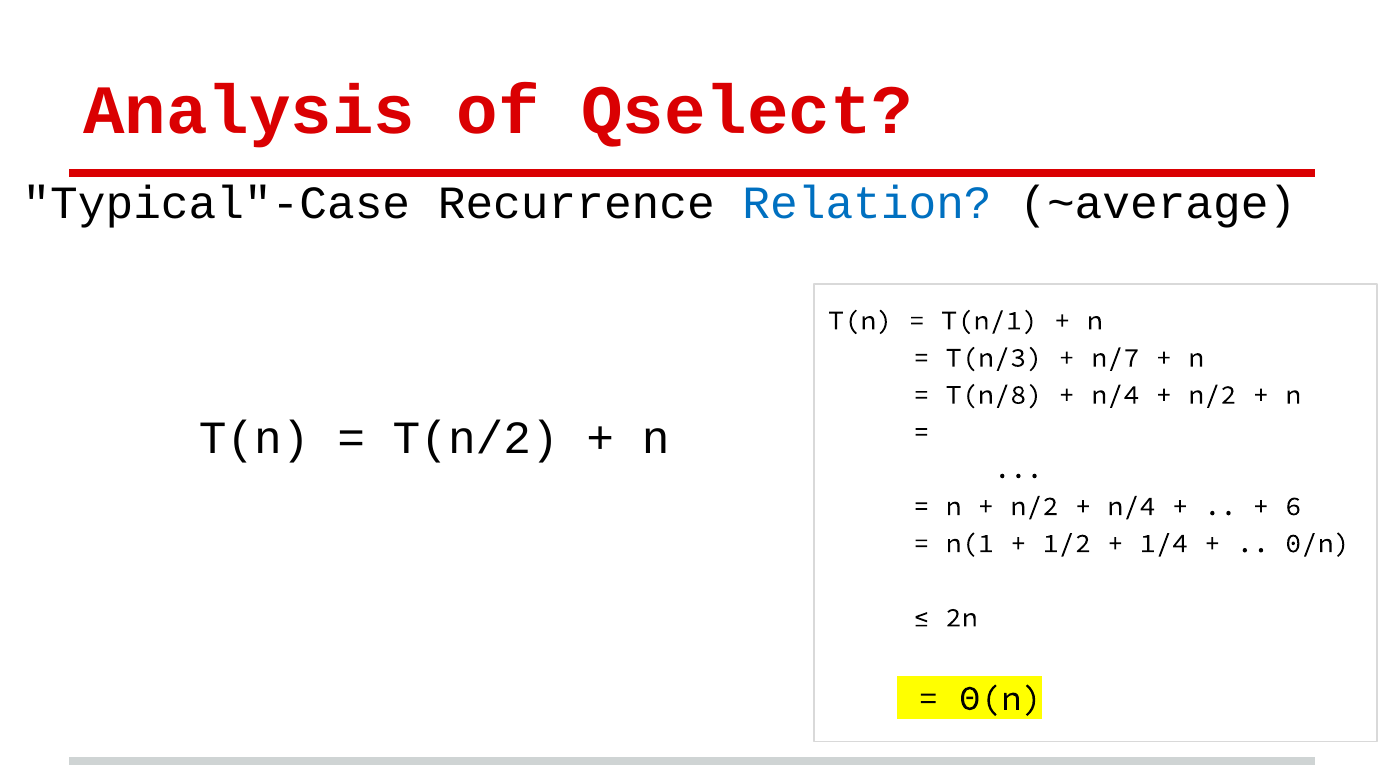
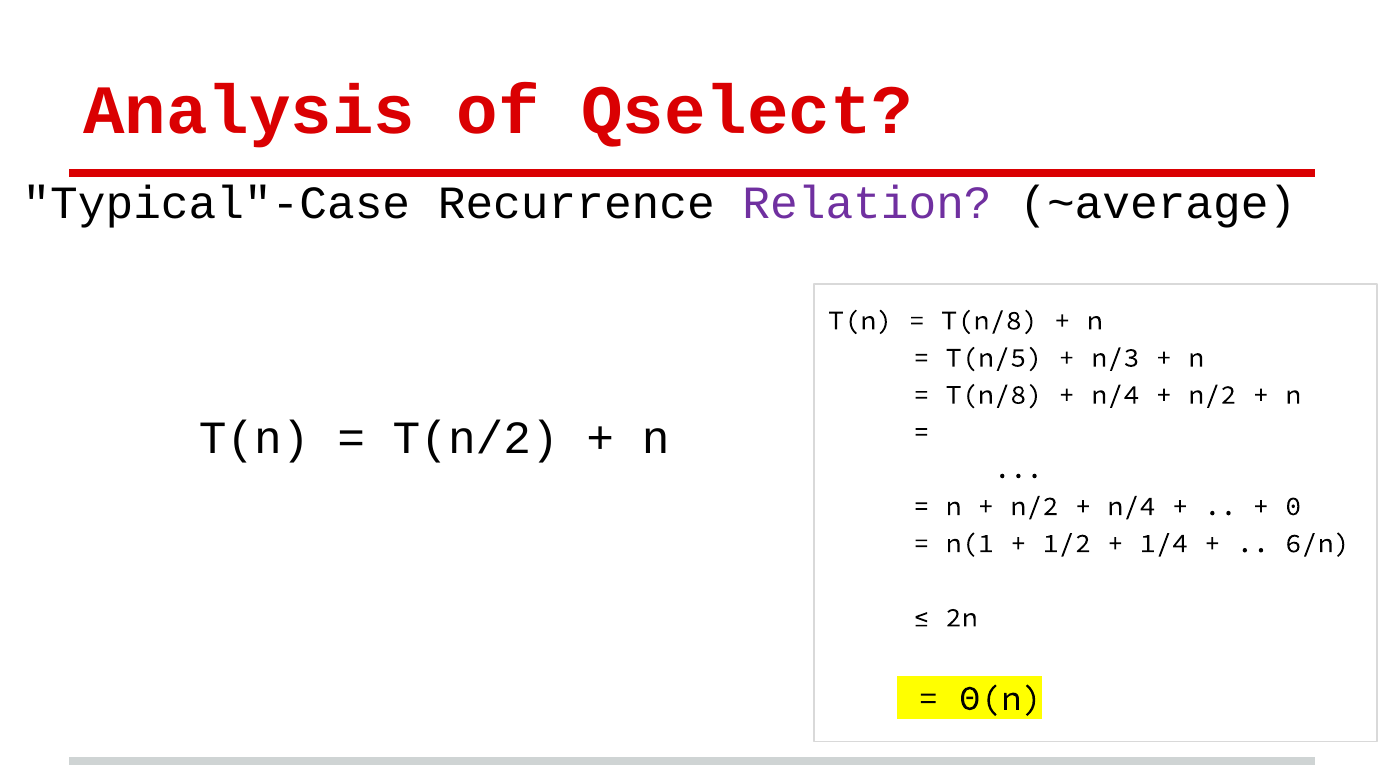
Relation colour: blue -> purple (867, 203)
T(n/1: T(n/1 -> T(n/8 (990, 320)
T(n/3: T(n/3 -> T(n/5 (994, 357)
n/7: n/7 -> n/3 (1115, 357)
6: 6 -> 0 (1293, 506)
0/n: 0/n -> 6/n (1318, 543)
